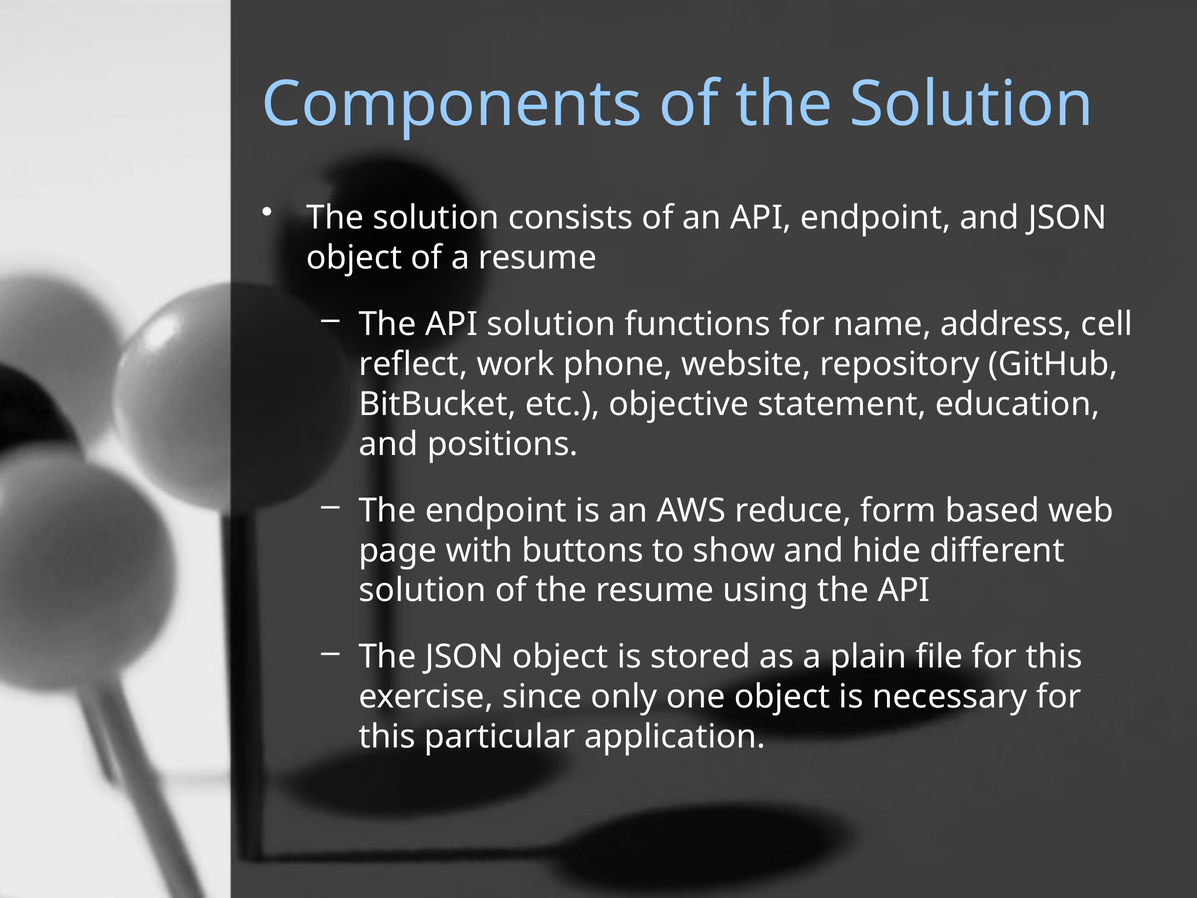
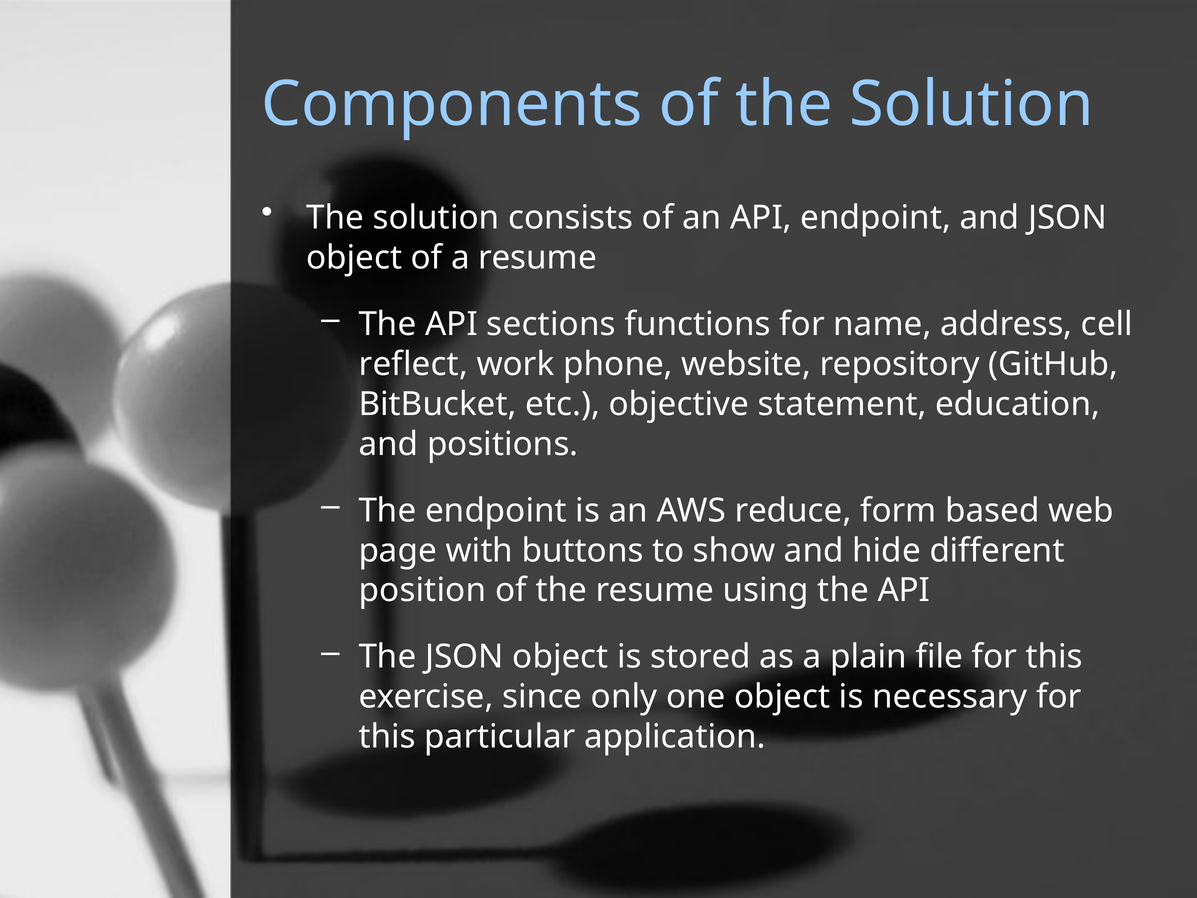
API solution: solution -> sections (551, 324)
solution: solution -> position (422, 590)
